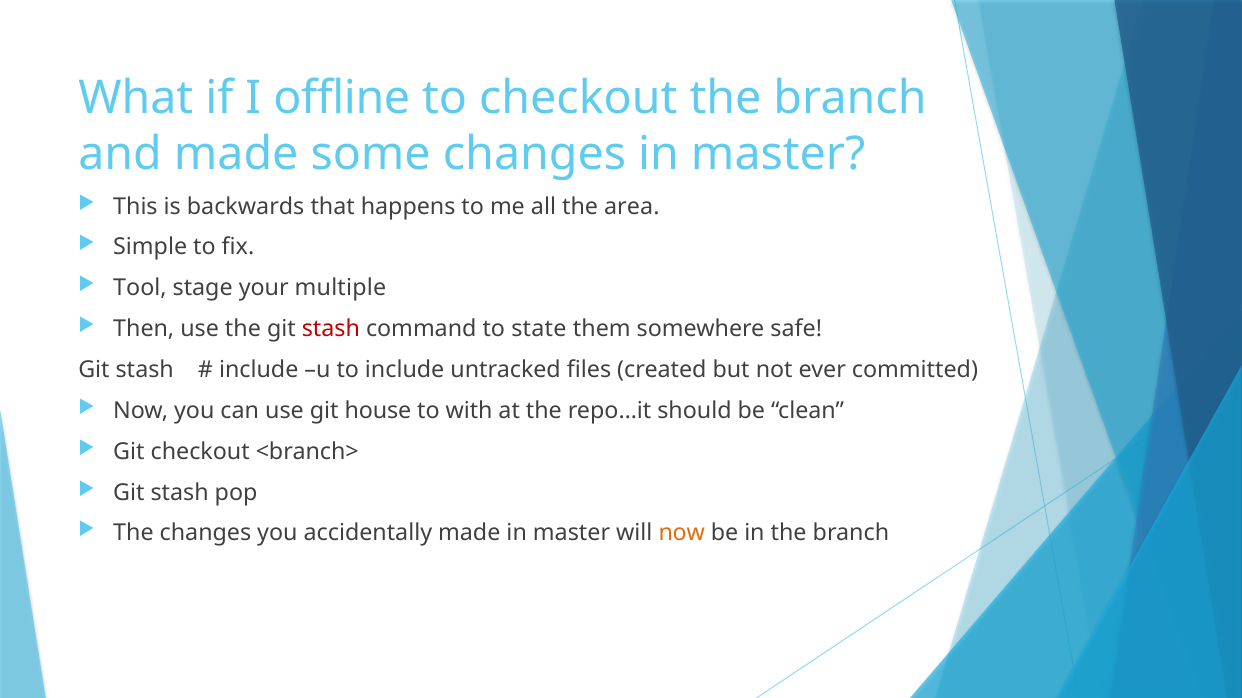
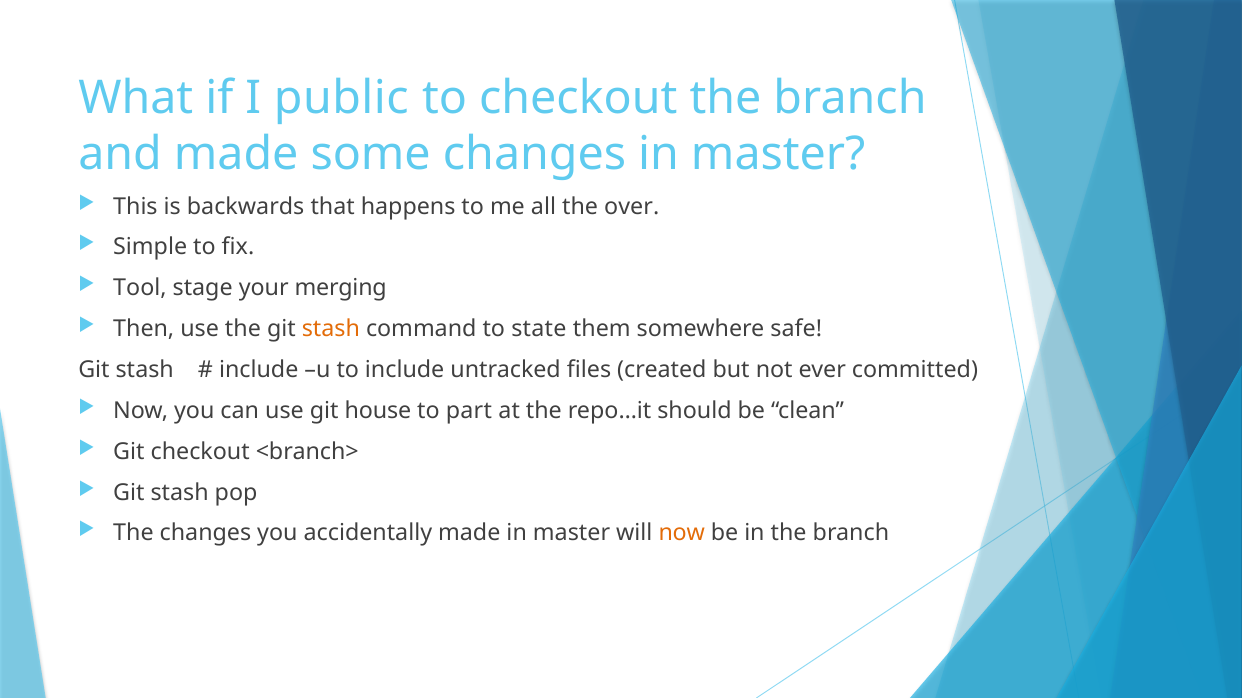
offline: offline -> public (341, 98)
area: area -> over (632, 207)
multiple: multiple -> merging (341, 288)
stash colour: red -> orange (331, 329)
with: with -> part (469, 411)
